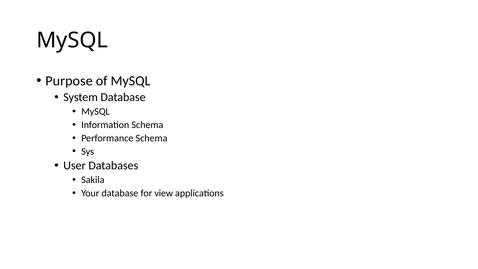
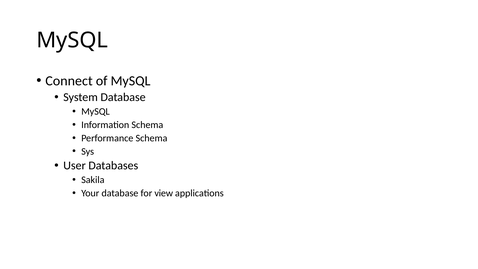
Purpose: Purpose -> Connect (69, 81)
